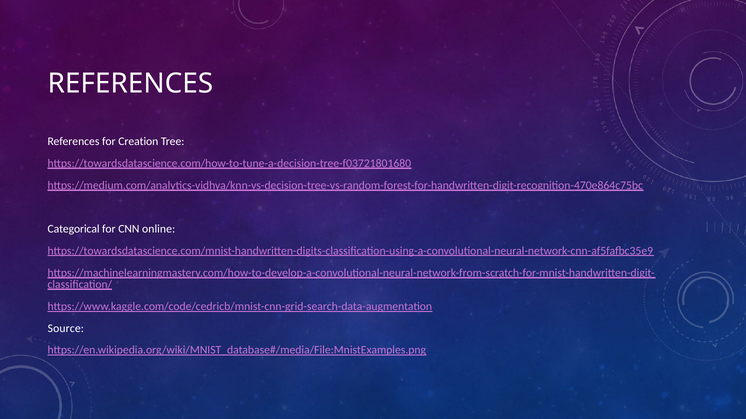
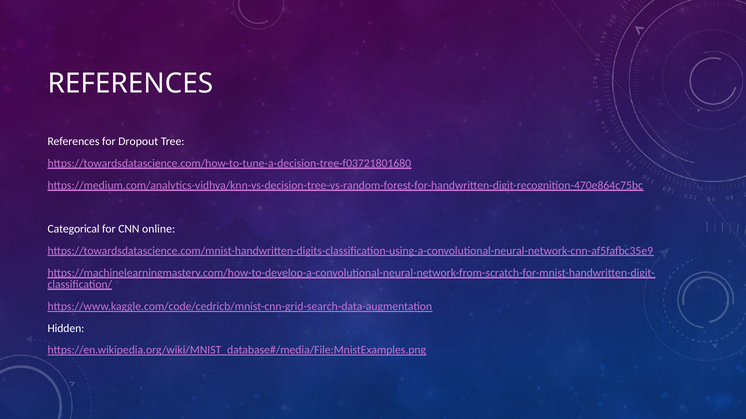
Creation: Creation -> Dropout (138, 142)
Source: Source -> Hidden (66, 329)
